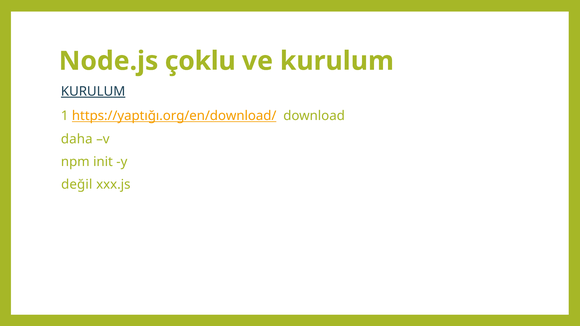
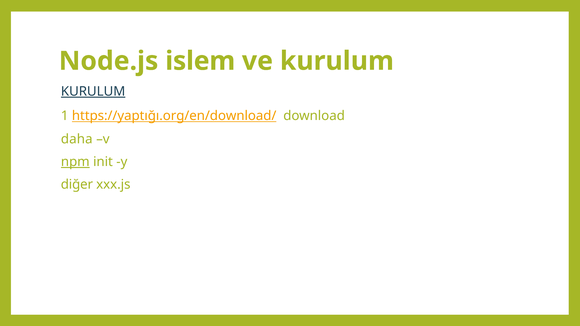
çoklu: çoklu -> islem (200, 61)
npm underline: none -> present (75, 162)
değil: değil -> diğer (77, 185)
